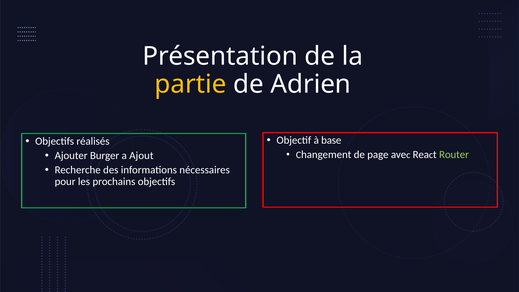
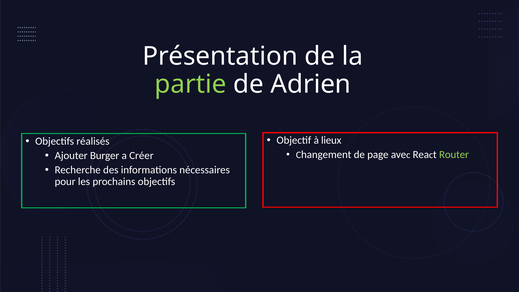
partie colour: yellow -> light green (190, 84)
base: base -> lieux (331, 140)
Ajout: Ajout -> Créer (141, 156)
